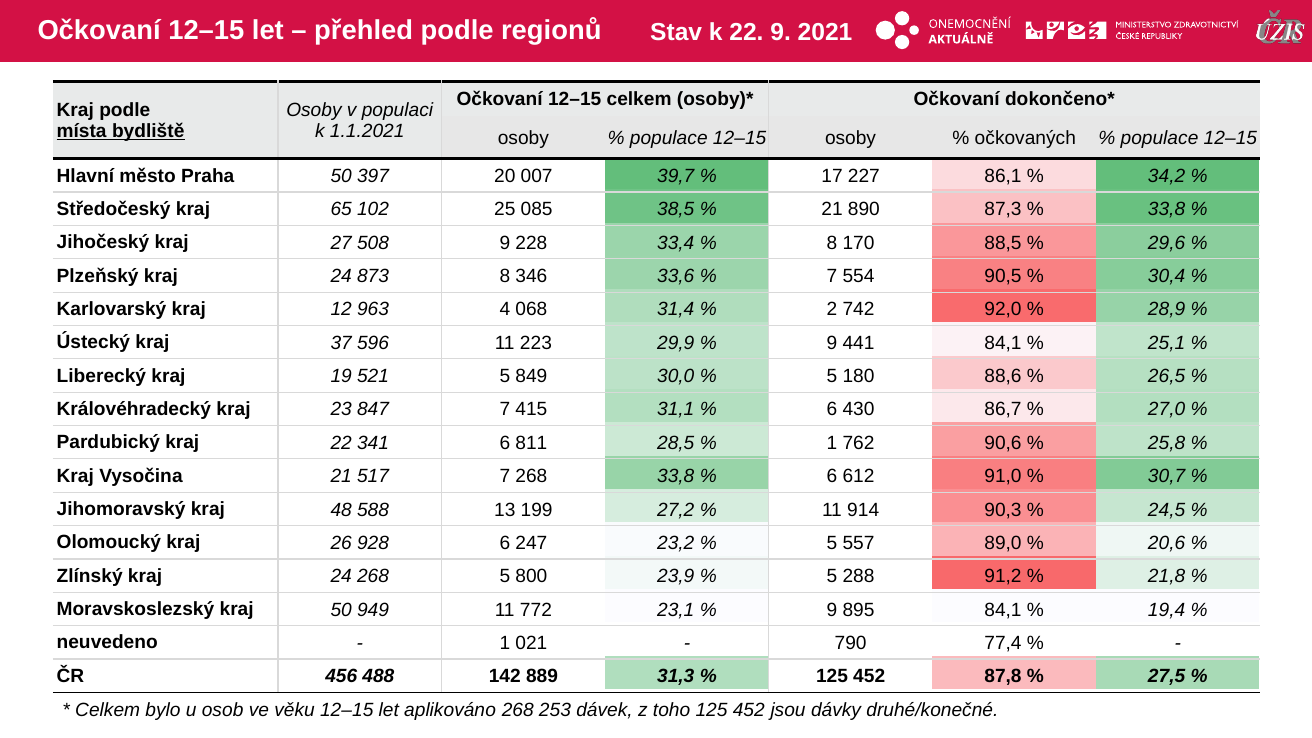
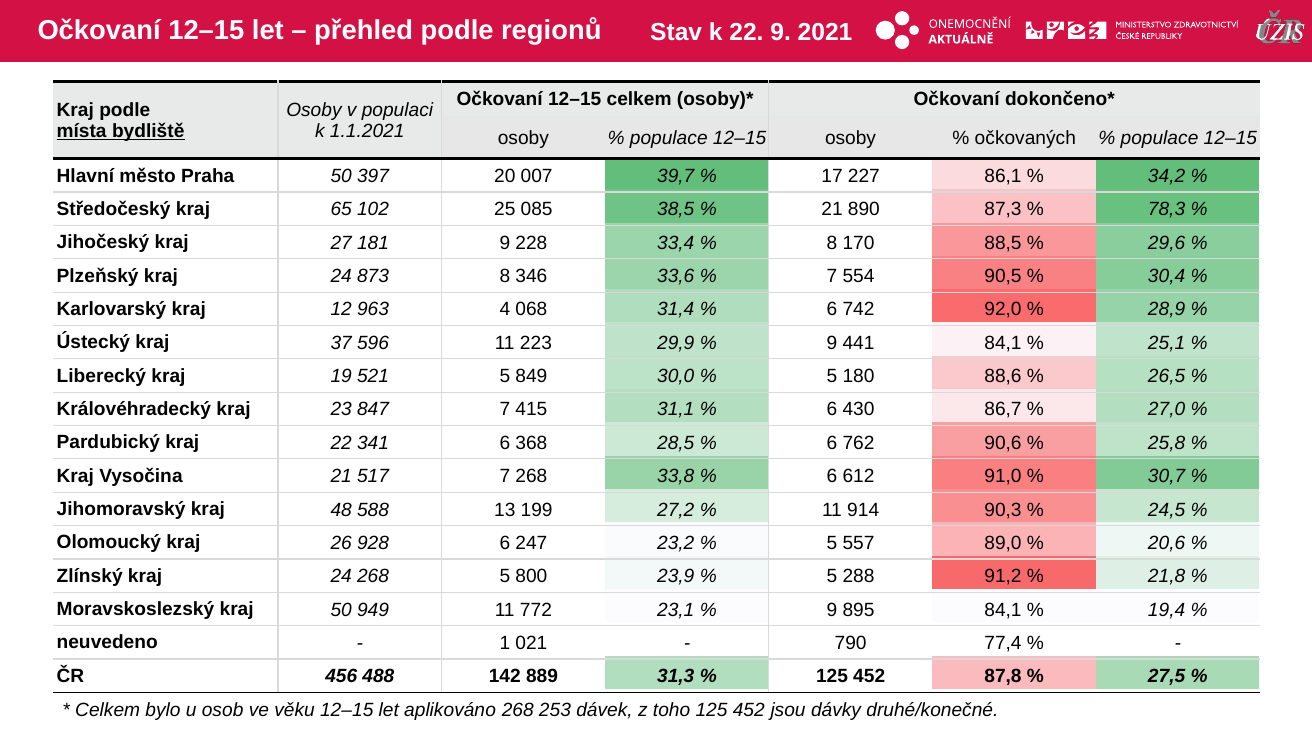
33,8: 33,8 -> 78,3 (1167, 210)
508: 508 -> 181 (373, 243)
2: 2 -> 6 (832, 310)
811: 811 -> 368 (531, 443)
1: 1 -> 6 (832, 443)
